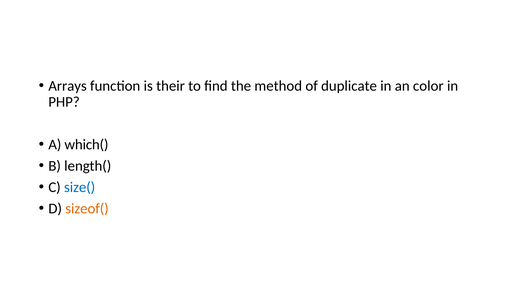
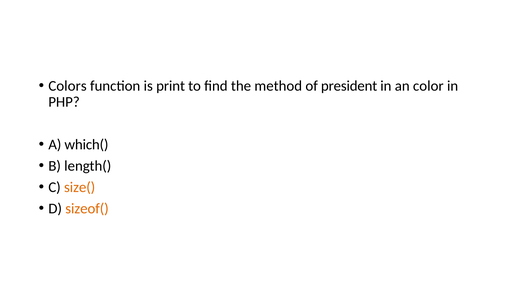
Arrays: Arrays -> Colors (68, 86)
their: their -> print (171, 86)
duplicate: duplicate -> president (349, 86)
size( colour: blue -> orange (80, 187)
